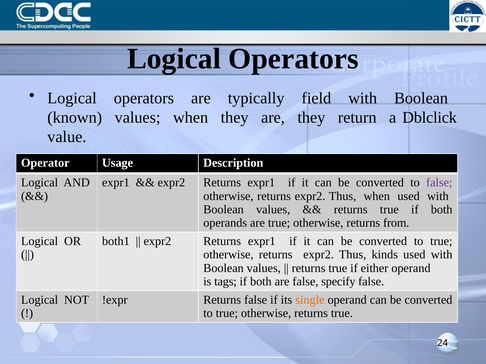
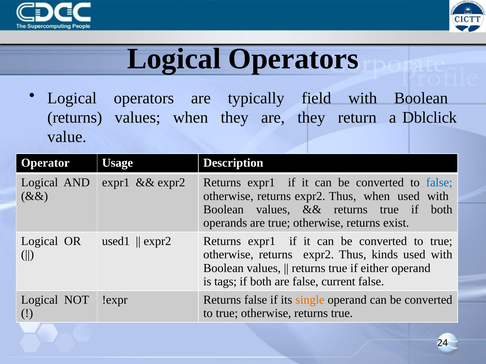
known: known -> returns (75, 118)
false colour: purple -> blue (439, 183)
from: from -> exist (396, 223)
both1: both1 -> used1 (116, 242)
specify: specify -> current (338, 282)
